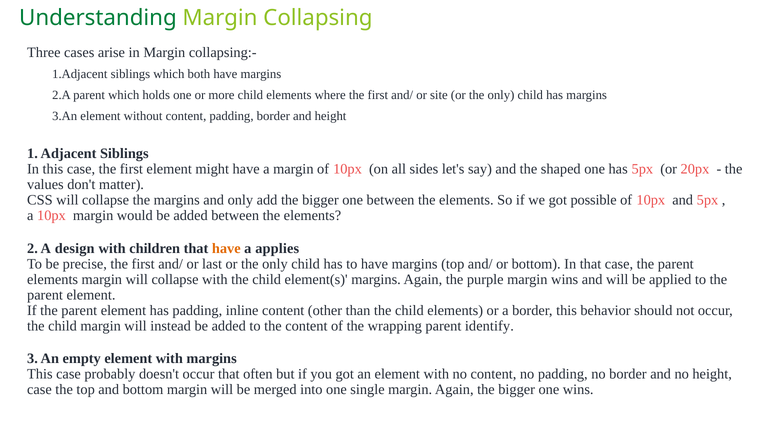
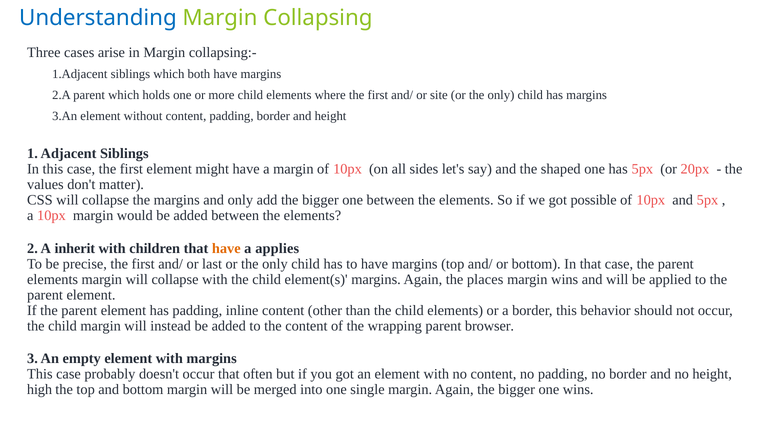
Understanding colour: green -> blue (98, 18)
design: design -> inherit (75, 248)
purple: purple -> places (485, 279)
identify: identify -> browser (489, 326)
case: case -> high (40, 390)
